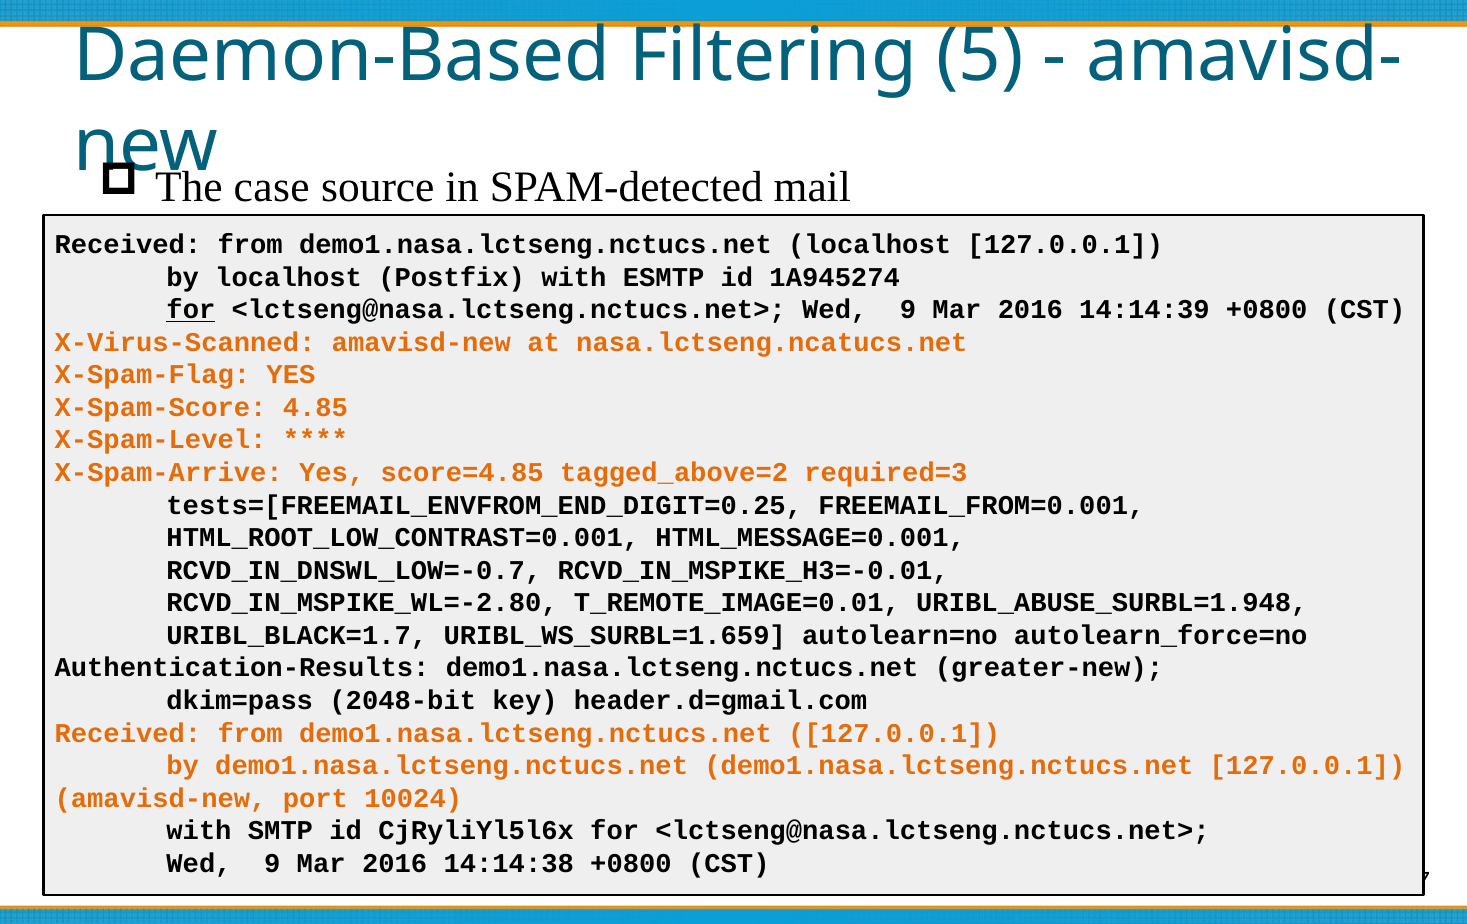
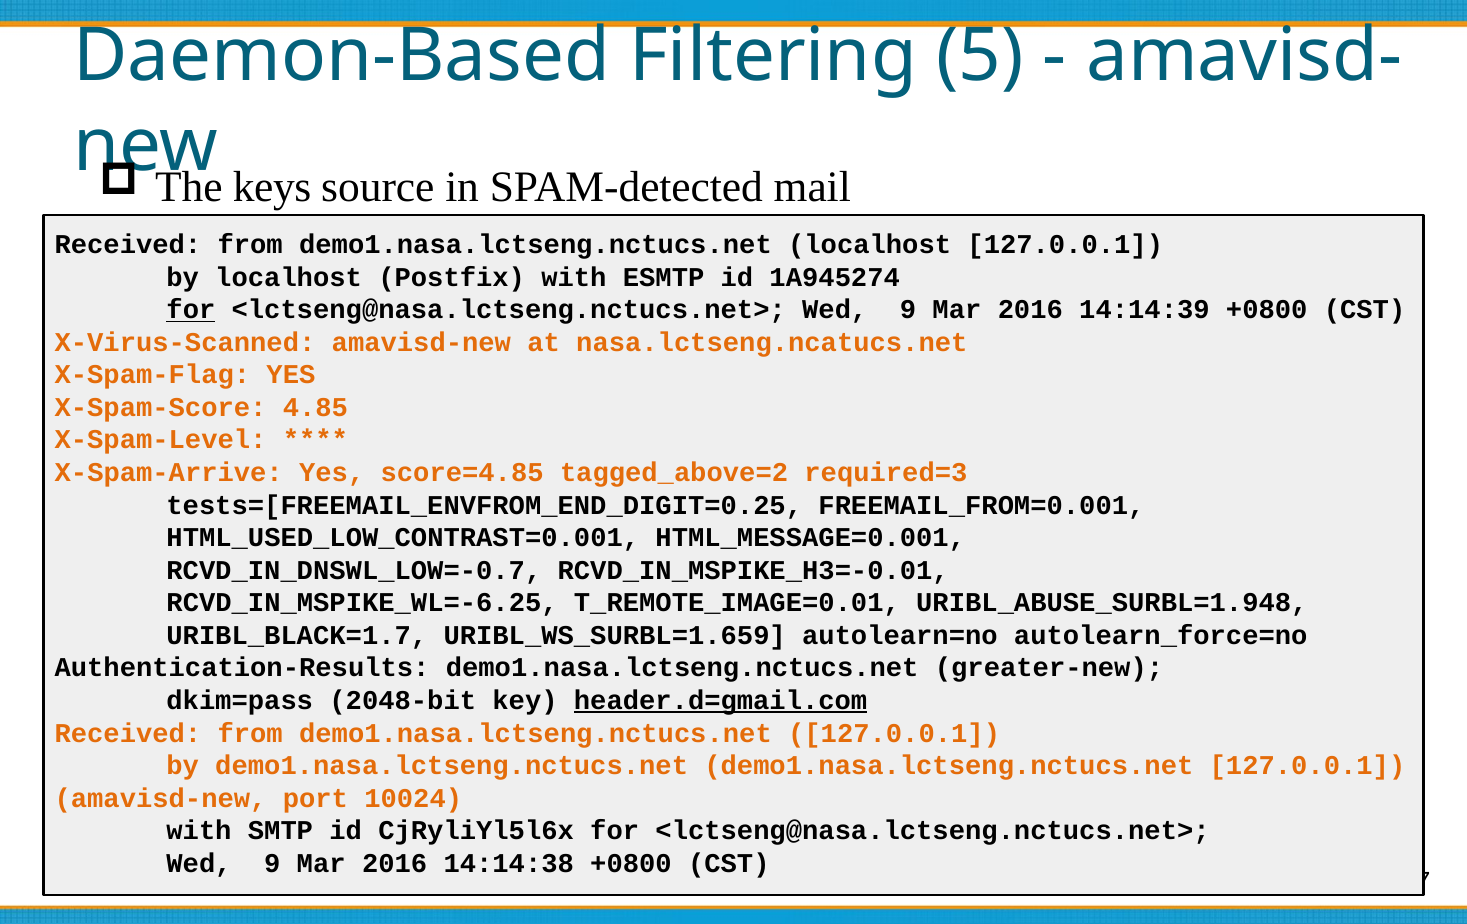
case: case -> keys (272, 187)
HTML_ROOT_LOW_CONTRAST=0.001: HTML_ROOT_LOW_CONTRAST=0.001 -> HTML_USED_LOW_CONTRAST=0.001 (403, 538)
RCVD_IN_MSPIKE_WL=-2.80: RCVD_IN_MSPIKE_WL=-2.80 -> RCVD_IN_MSPIKE_WL=-6.25 (362, 603)
header.d=gmail.com underline: none -> present (721, 701)
